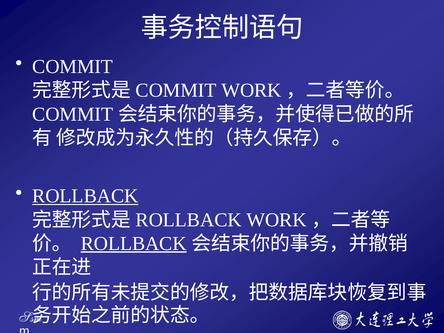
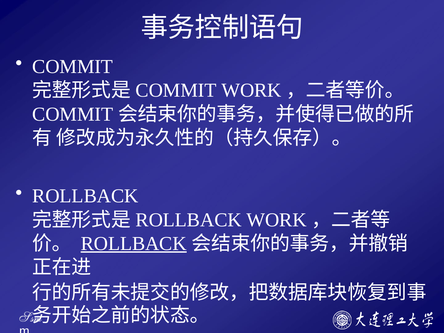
ROLLBACK underline: present -> none (85, 196)
